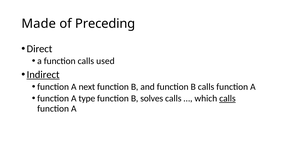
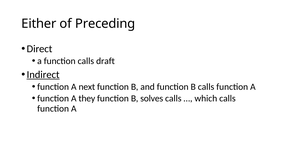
Made: Made -> Either (39, 24)
used: used -> draft (105, 61)
type: type -> they (87, 98)
calls underline: present -> none (227, 98)
